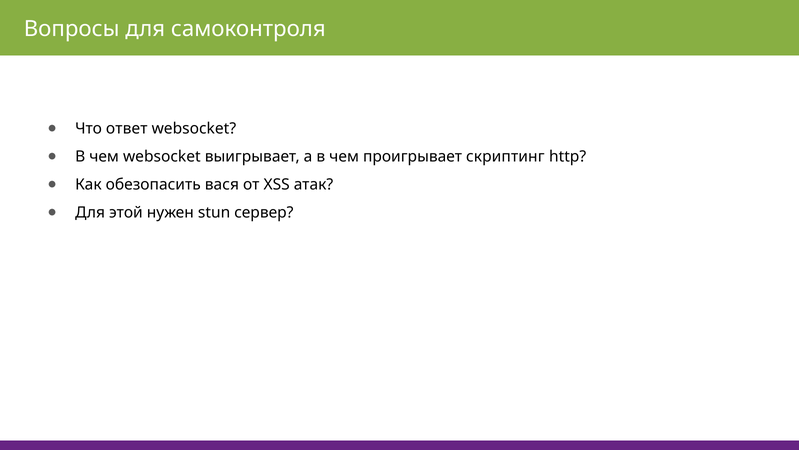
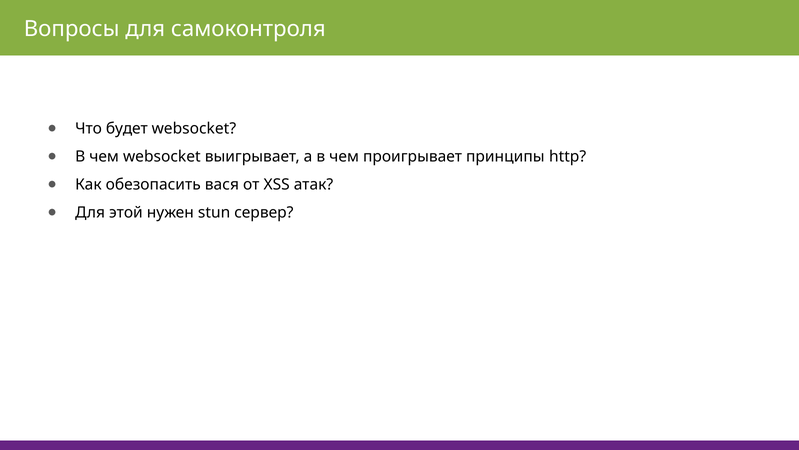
ответ: ответ -> будет (127, 128)
скриптинг: скриптинг -> принципы (505, 156)
